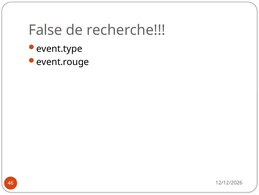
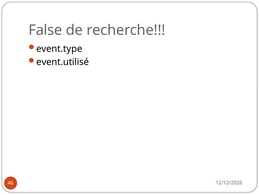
event.rouge: event.rouge -> event.utilisé (63, 62)
